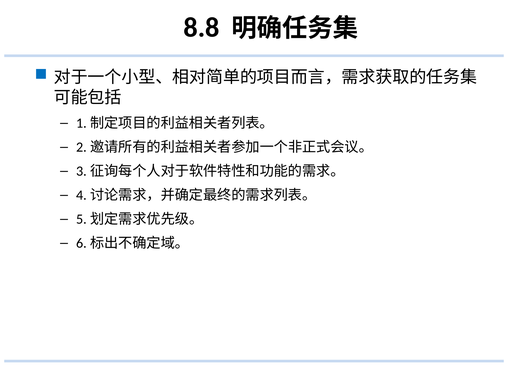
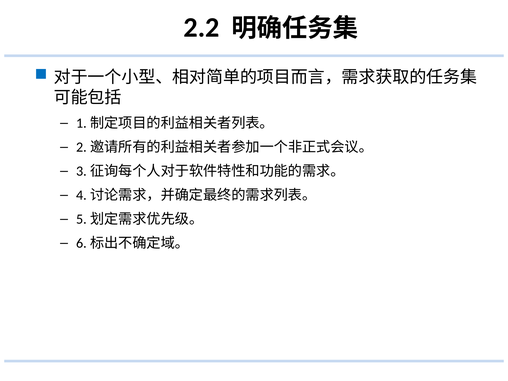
8.8: 8.8 -> 2.2 (202, 27)
